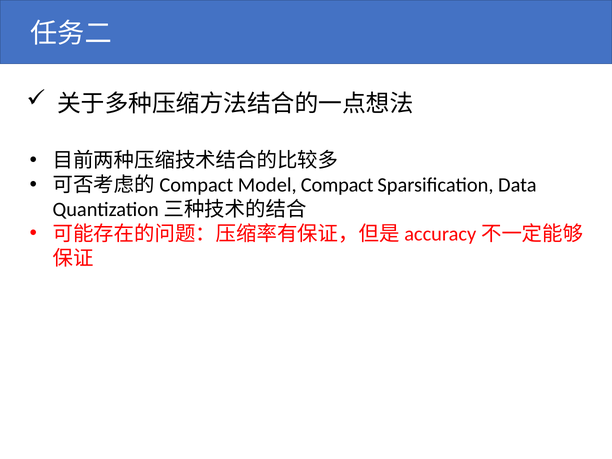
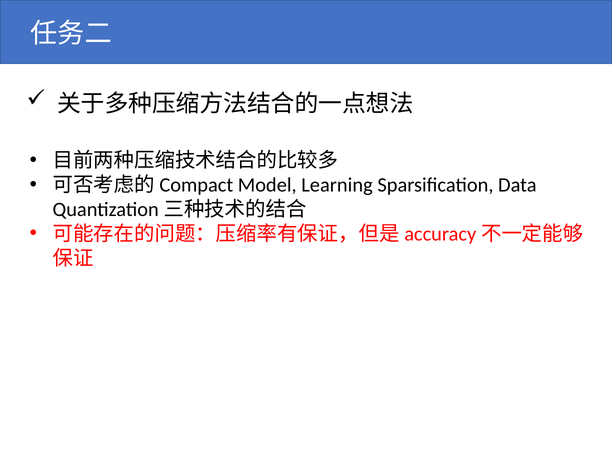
Compact: Compact -> Learning (337, 185)
